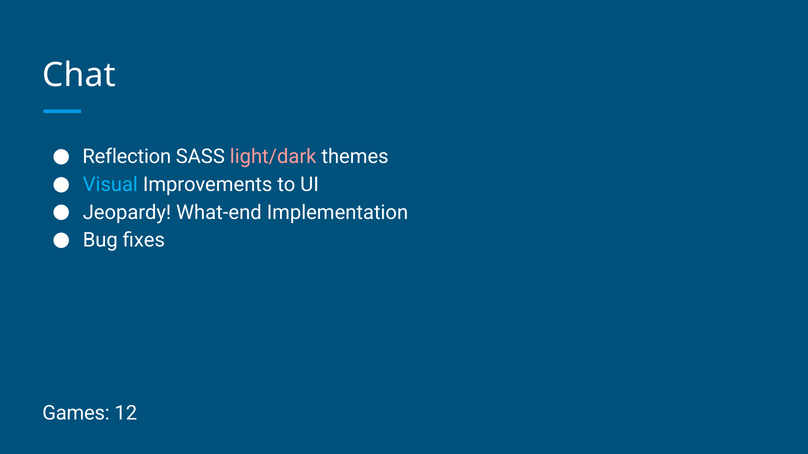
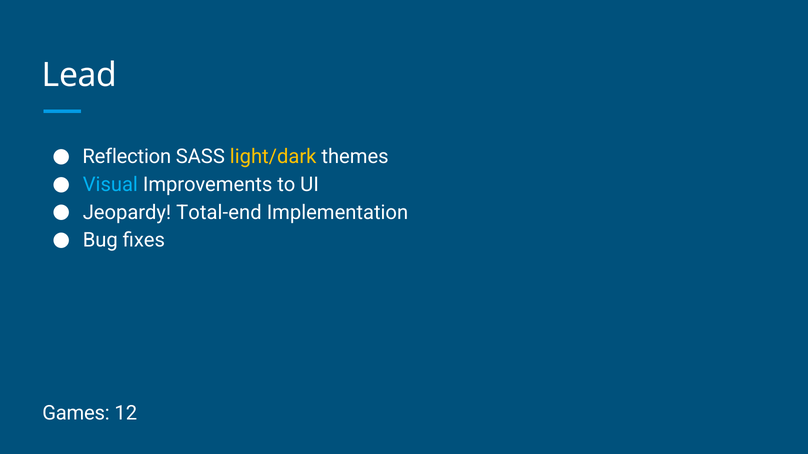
Chat: Chat -> Lead (79, 75)
light/dark colour: pink -> yellow (273, 157)
What-end: What-end -> Total-end (219, 213)
